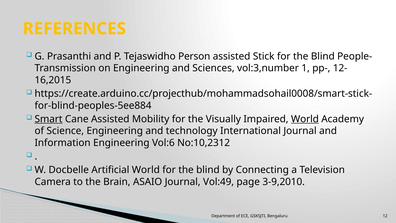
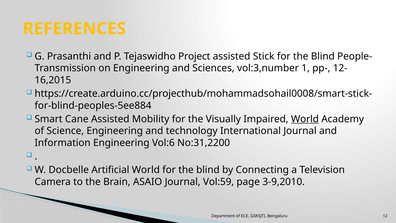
Person: Person -> Project (194, 56)
Smart underline: present -> none (49, 119)
No:10,2312: No:10,2312 -> No:31,2200 (204, 143)
Vol:49: Vol:49 -> Vol:59 (219, 182)
